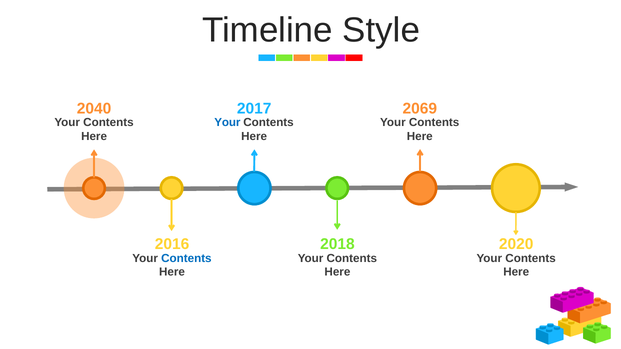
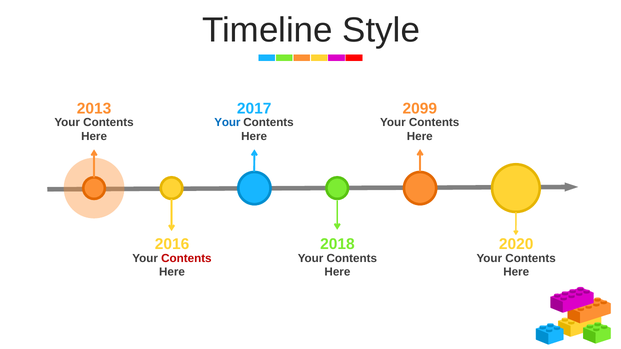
2040: 2040 -> 2013 (94, 109)
2069: 2069 -> 2099 (420, 109)
Contents colour: blue -> red (186, 258)
